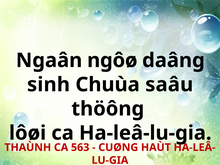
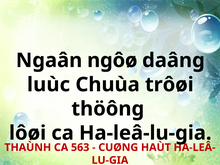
sinh: sinh -> luùc (49, 85)
saâu: saâu -> trôøi (169, 85)
